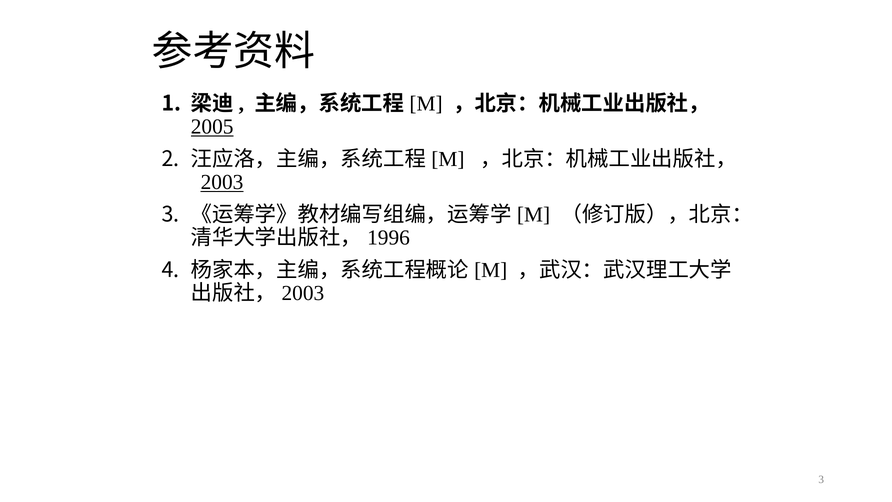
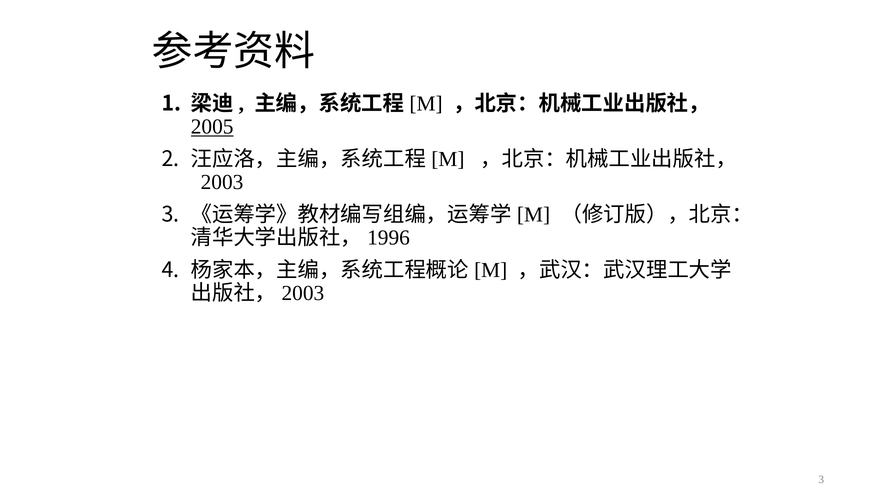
2003 underline: present -> none (222, 182)
